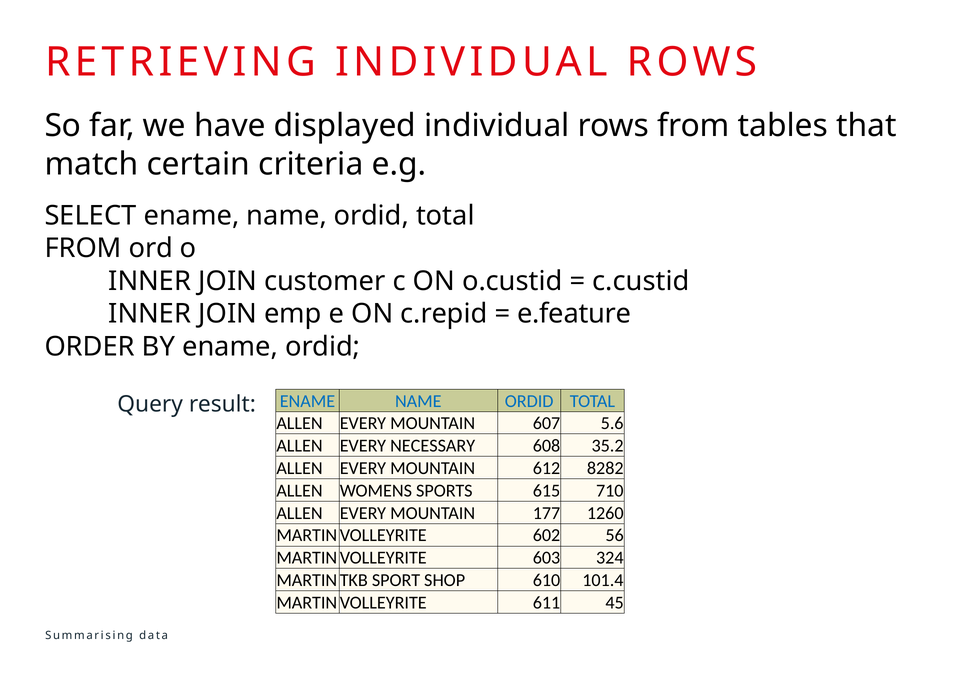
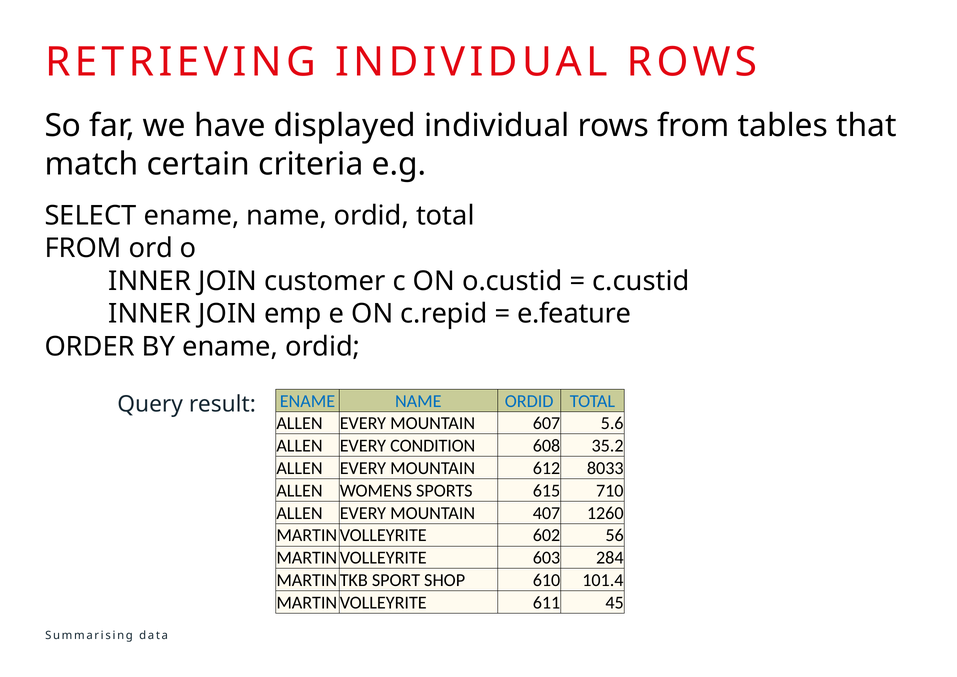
NECESSARY: NECESSARY -> CONDITION (433, 446)
8282: 8282 -> 8033 (605, 468)
177: 177 -> 407 (547, 513)
324: 324 -> 284 (610, 558)
